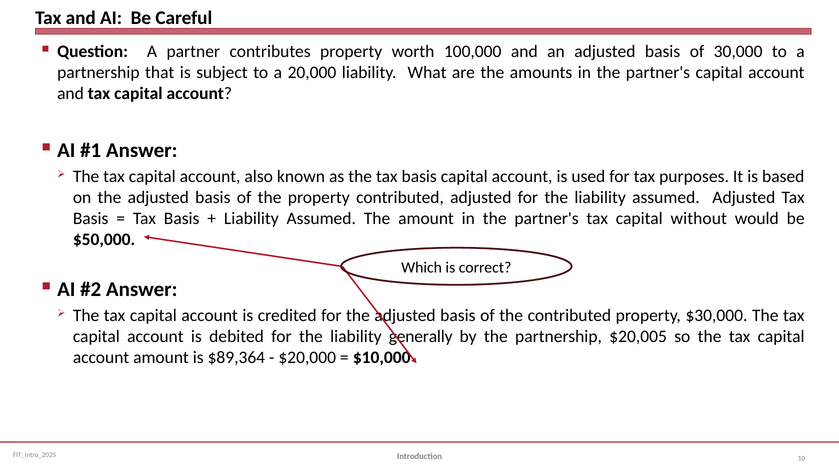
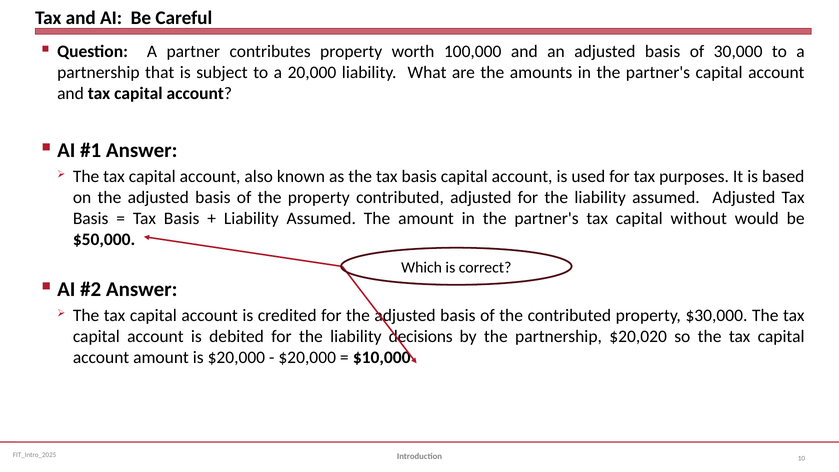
generally: generally -> decisions (421, 336)
$20,005: $20,005 -> $20,020 (638, 336)
is $89,364: $89,364 -> $20,000 (236, 357)
